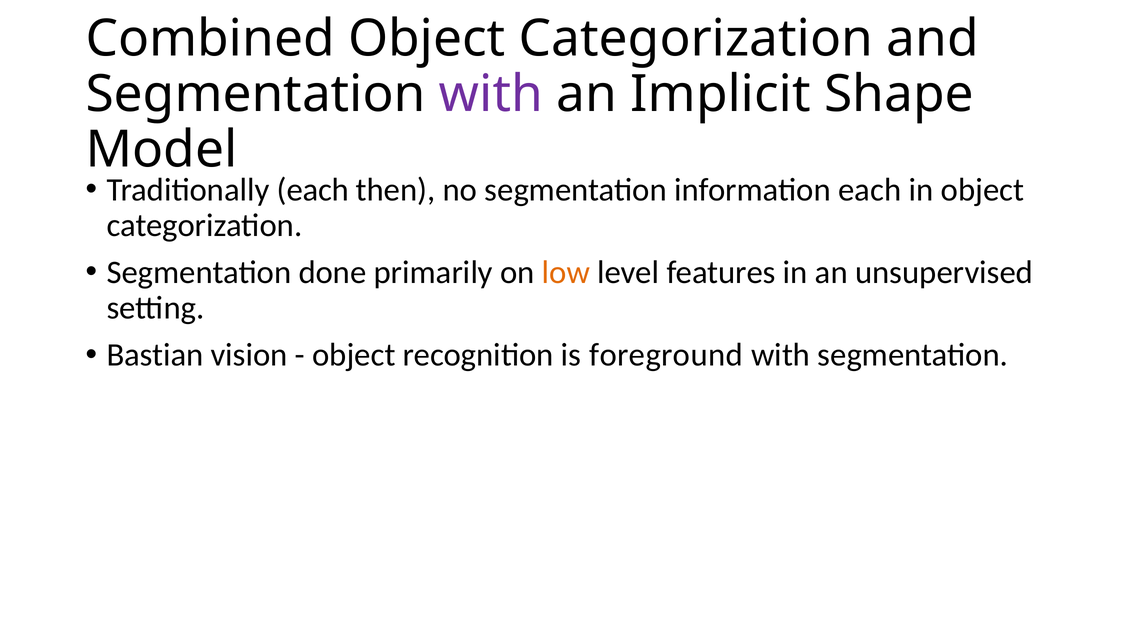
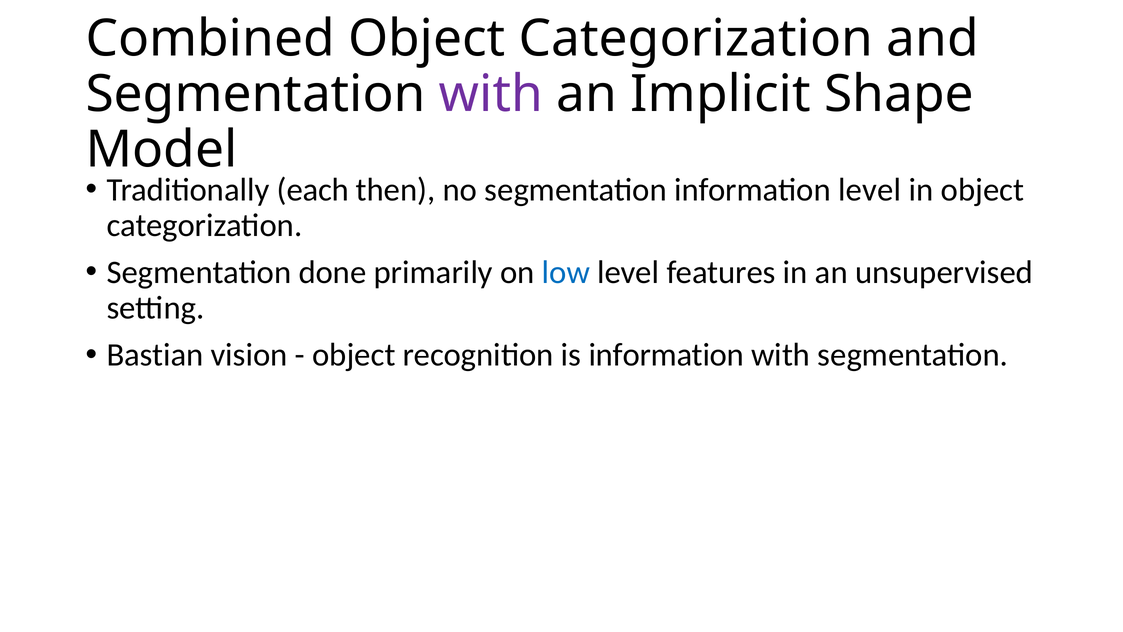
information each: each -> level (870, 190)
low colour: orange -> blue (566, 272)
is foreground: foreground -> information (666, 355)
